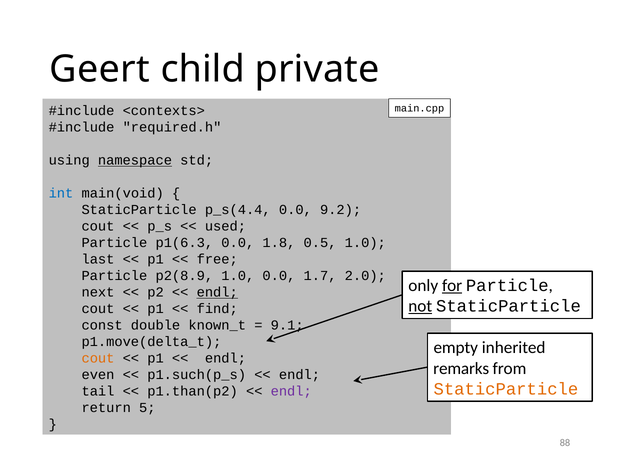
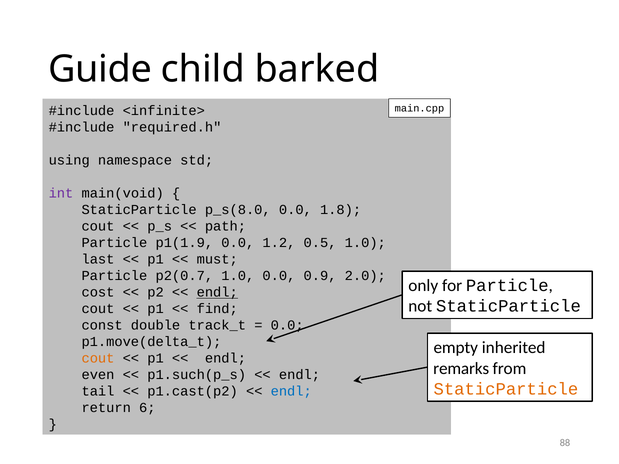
Geert: Geert -> Guide (100, 69)
private: private -> barked (317, 69)
<contexts>: <contexts> -> <infinite> (164, 111)
namespace underline: present -> none (135, 160)
int colour: blue -> purple (61, 193)
p_s(4.4: p_s(4.4 -> p_s(8.0 (238, 210)
9.2: 9.2 -> 1.8 (341, 210)
used: used -> path (225, 226)
p1(6.3: p1(6.3 -> p1(1.9 (184, 243)
1.8: 1.8 -> 1.2 (279, 243)
free: free -> must (217, 259)
p2(8.9: p2(8.9 -> p2(0.7 (184, 276)
1.7: 1.7 -> 0.9 (320, 276)
for underline: present -> none (452, 286)
next: next -> cost (98, 292)
not underline: present -> none (420, 306)
known_t: known_t -> track_t (217, 325)
9.1: 9.1 -> 0.0 (287, 325)
p1.than(p2: p1.than(p2 -> p1.cast(p2 (193, 391)
endl colour: purple -> blue (291, 391)
5: 5 -> 6 (147, 408)
